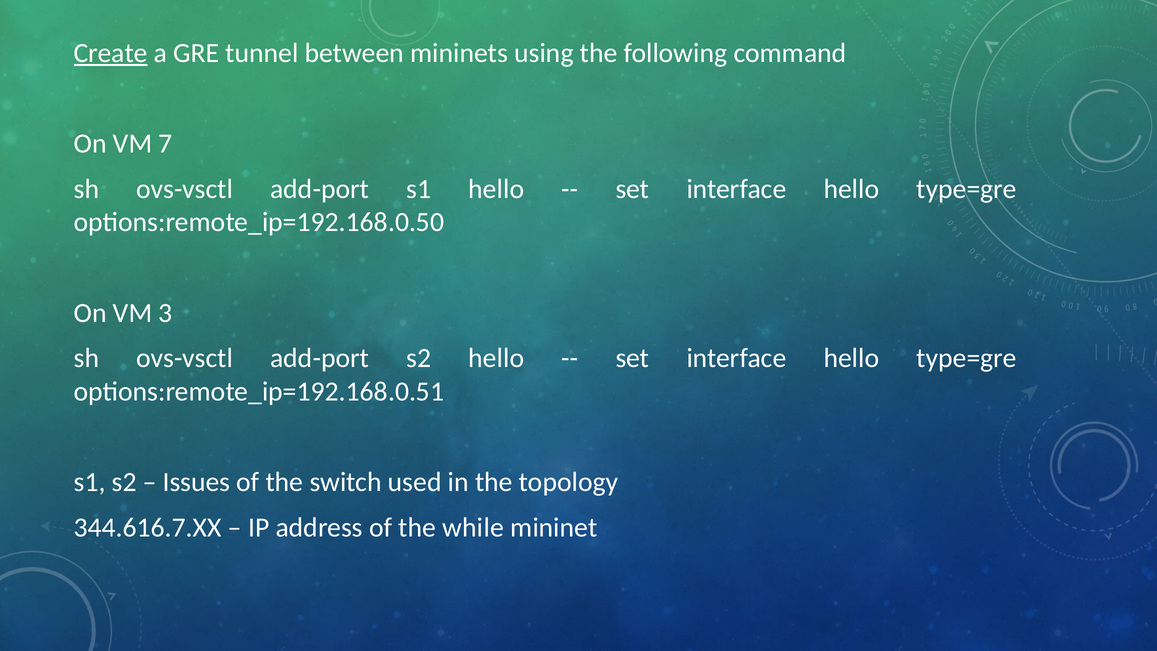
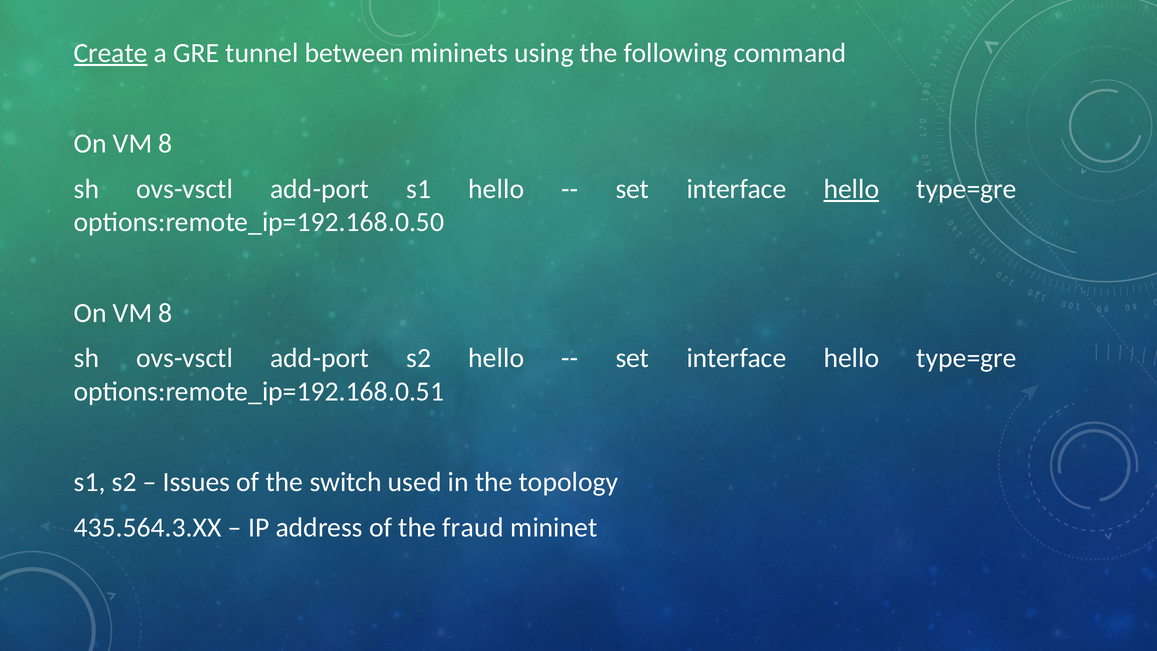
7: 7 -> 8 (165, 144)
hello underline: none -> present (851, 189)
3: 3 -> 8 (165, 313)
344.616.7.XX: 344.616.7.XX -> 435.564.3.XX (148, 527)
while: while -> fraud (473, 527)
